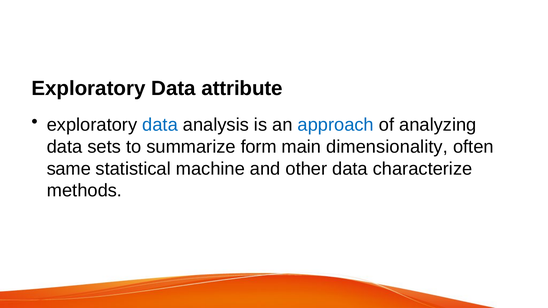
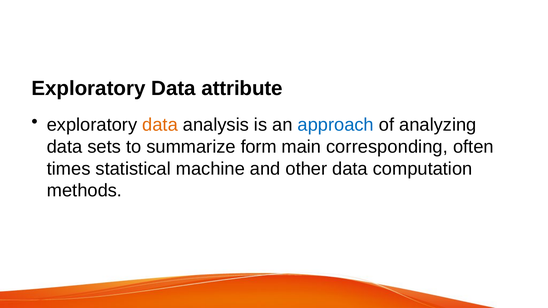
data colour: blue -> orange (160, 125)
dimensionality: dimensionality -> corresponding (387, 147)
same: same -> times (69, 169)
characterize: characterize -> computation (423, 169)
